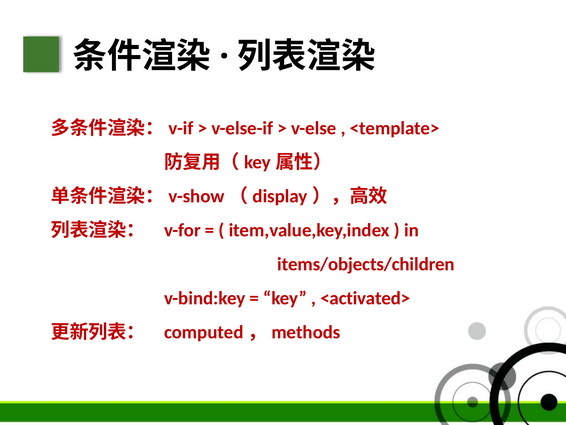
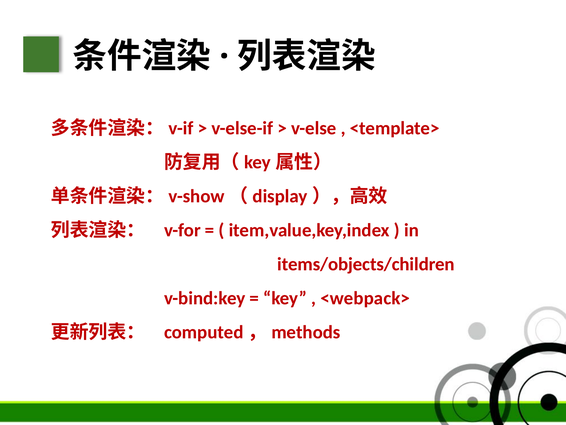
<activated>: <activated> -> <webpack> (365, 298)
